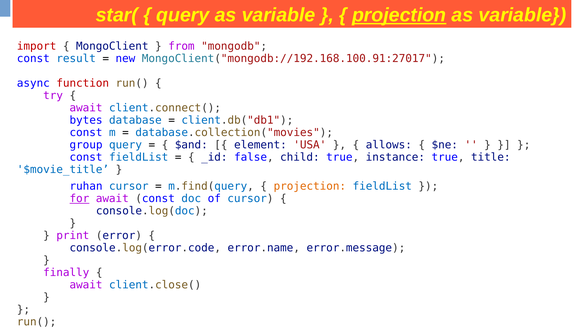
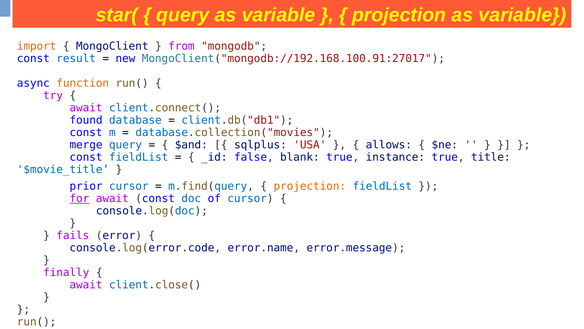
projection underline: present -> none (399, 15)
import colour: red -> orange (37, 46)
function colour: red -> orange (83, 83)
bytes: bytes -> found (86, 120)
group: group -> merge (86, 145)
element: element -> sqlplus (260, 145)
child: child -> blank (300, 157)
ruhan: ruhan -> prior (86, 186)
print: print -> fails (73, 235)
